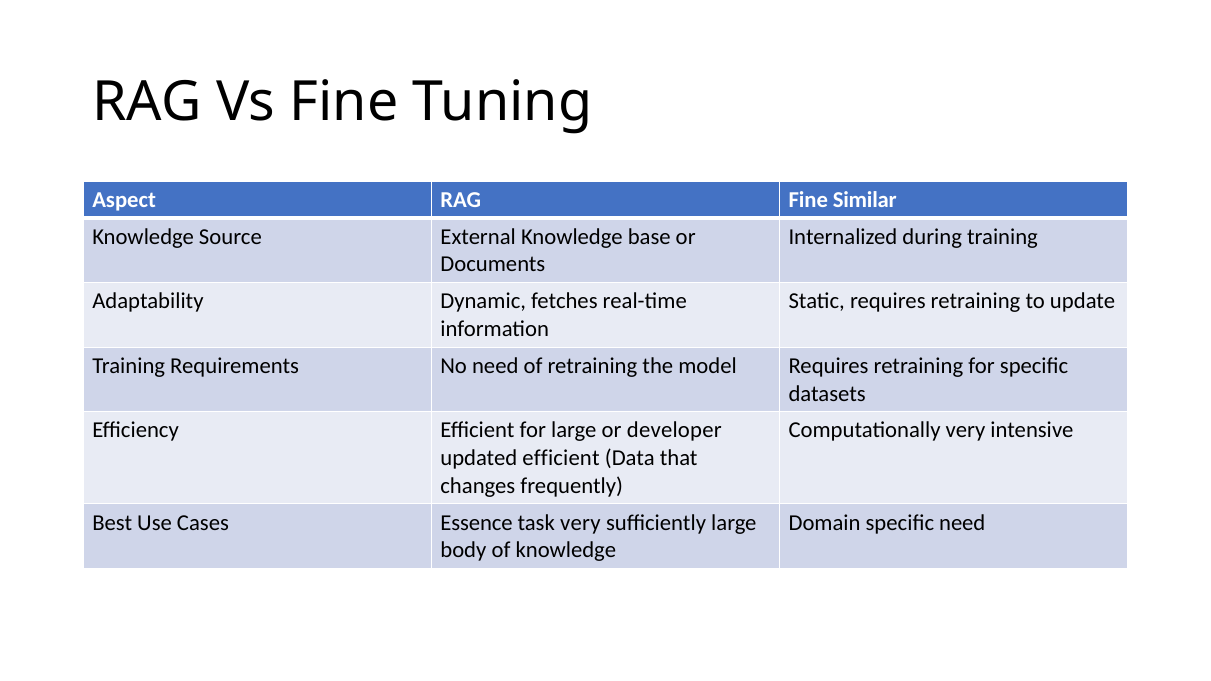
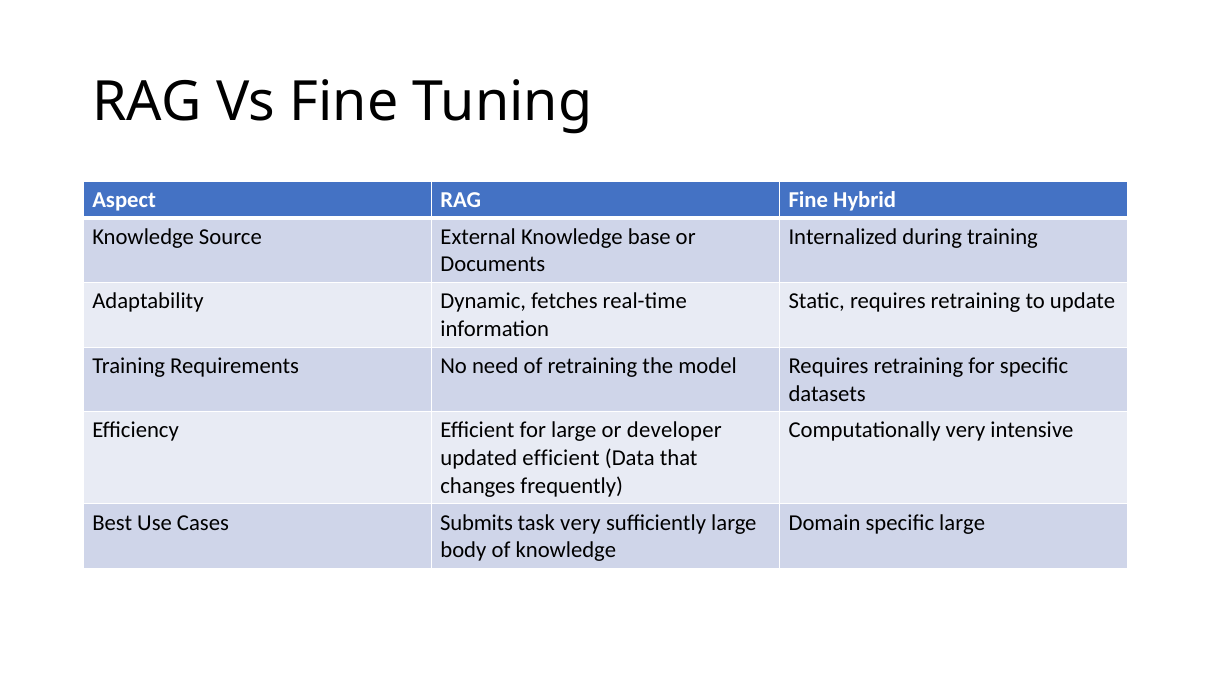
Similar: Similar -> Hybrid (865, 200)
Essence: Essence -> Submits (477, 523)
specific need: need -> large (962, 523)
